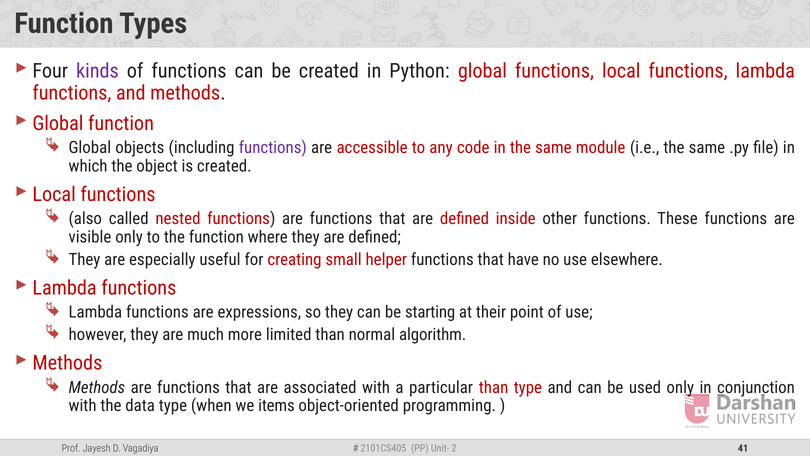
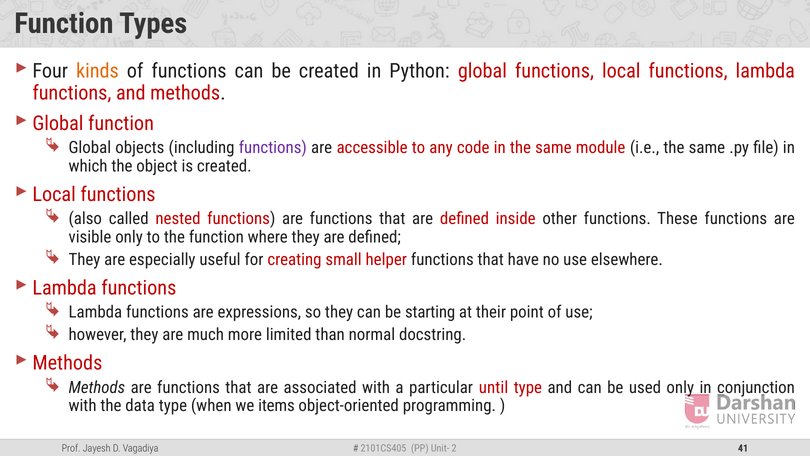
kinds colour: purple -> orange (97, 71)
algorithm: algorithm -> docstring (433, 334)
particular than: than -> until (494, 387)
